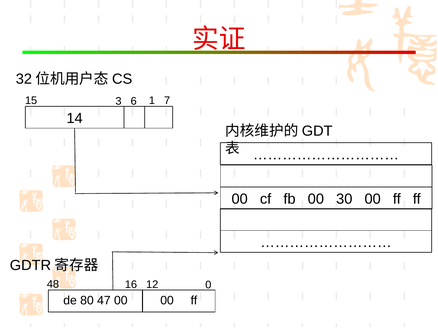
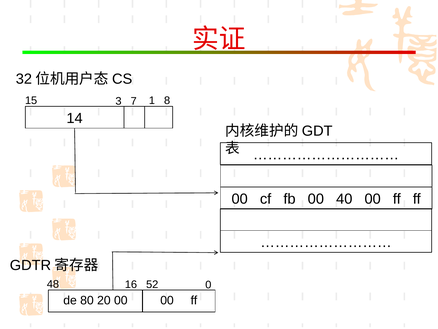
7: 7 -> 8 (167, 100)
6: 6 -> 7 (134, 101)
30: 30 -> 40 (344, 199)
12: 12 -> 52 (152, 284)
47: 47 -> 20 (104, 300)
